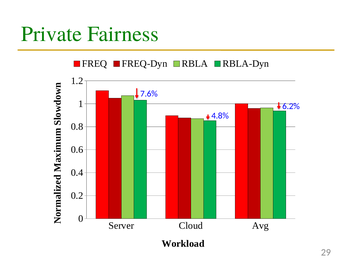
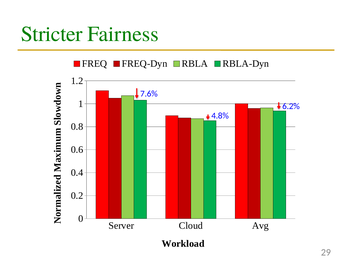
Private: Private -> Stricter (52, 34)
